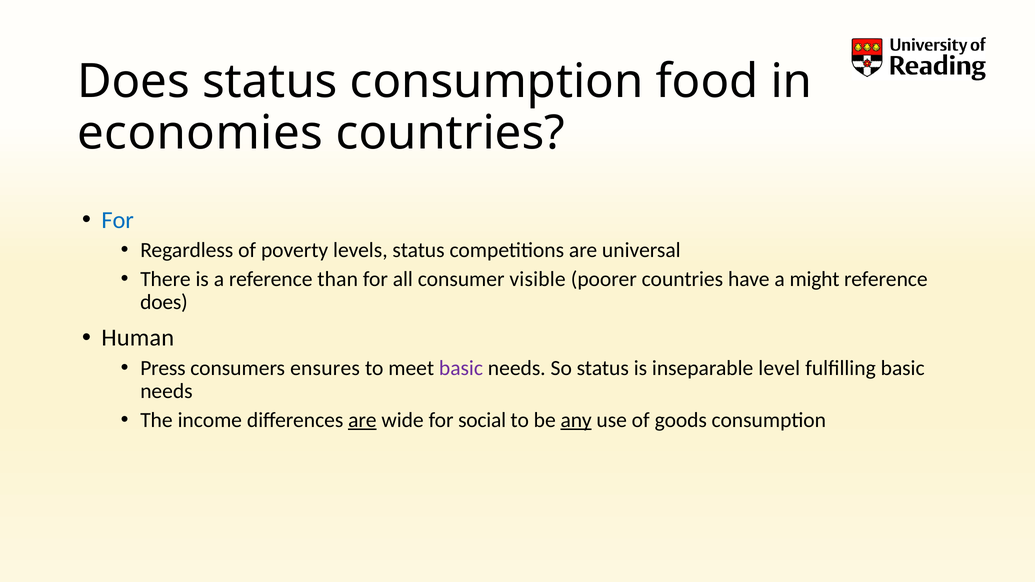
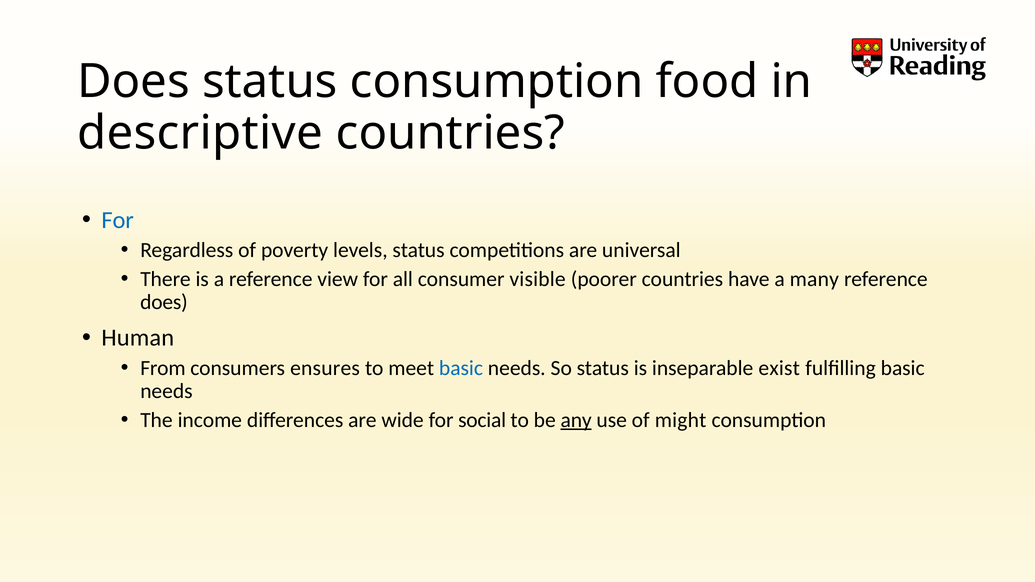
economies: economies -> descriptive (200, 133)
than: than -> view (338, 279)
might: might -> many (814, 279)
Press: Press -> From (163, 368)
basic colour: purple -> blue (461, 368)
level: level -> exist (779, 368)
are underline: present -> none (362, 420)
goods: goods -> might (681, 420)
